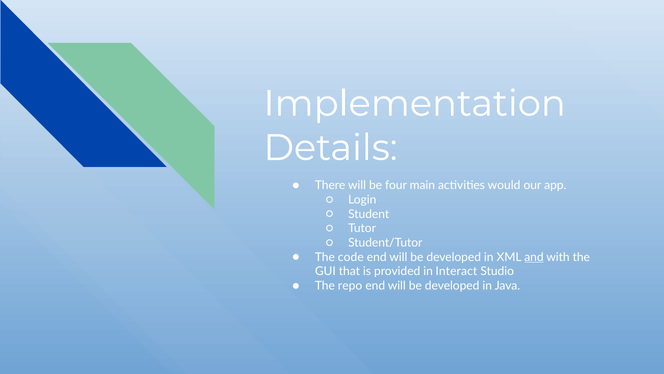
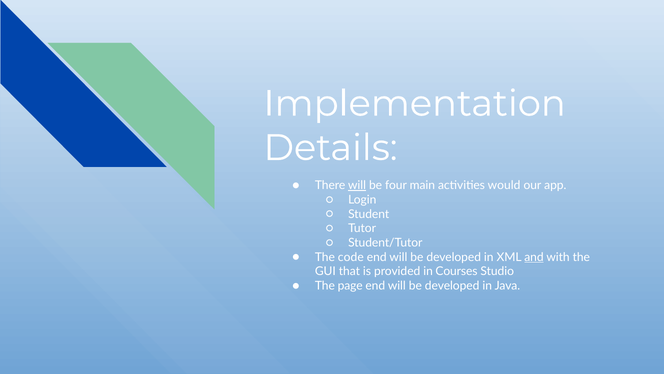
will underline: none -> present (357, 185)
Interact: Interact -> Courses (456, 271)
repo: repo -> page (350, 285)
